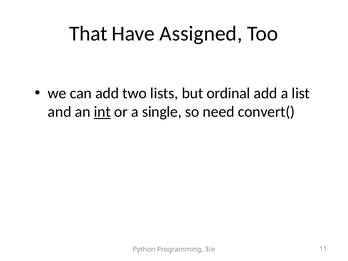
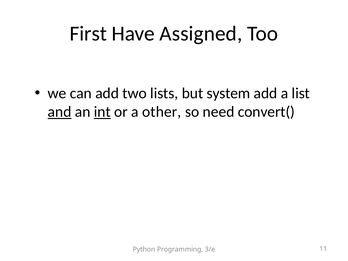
That: That -> First (88, 34)
ordinal: ordinal -> system (228, 93)
and underline: none -> present (60, 112)
single: single -> other (162, 112)
